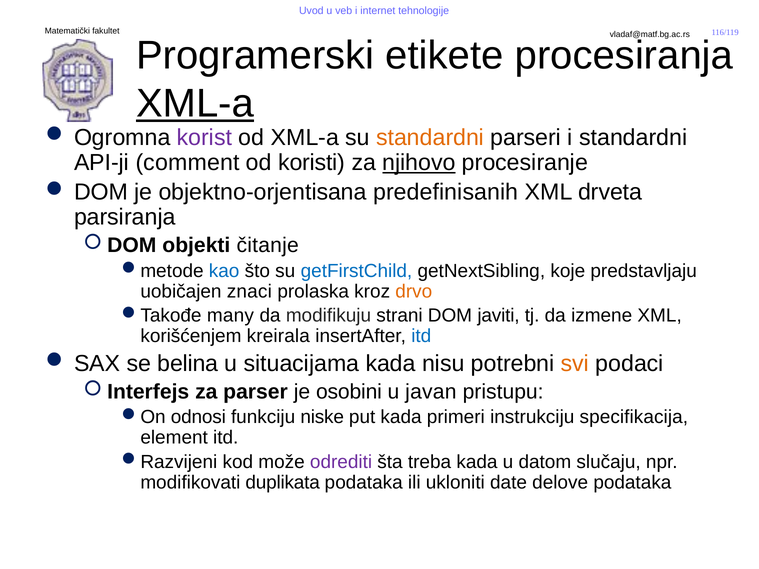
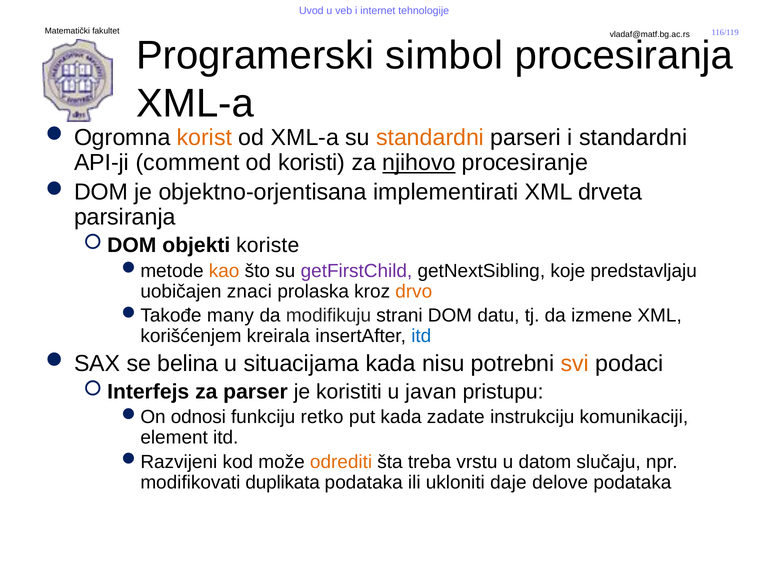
etikete: etikete -> simbol (444, 56)
XML-a underline: present -> none (195, 104)
korist colour: purple -> orange (204, 138)
predefinisanih: predefinisanih -> implementirati (446, 192)
čitanje: čitanje -> koriste (268, 246)
kao colour: blue -> orange (224, 271)
getFirstChild colour: blue -> purple (356, 271)
javiti: javiti -> datu (498, 316)
osobini: osobini -> koristiti (349, 392)
niske: niske -> retko (322, 417)
primeri: primeri -> zadate (456, 417)
specifikacija: specifikacija -> komunikaciji (634, 417)
odrediti colour: purple -> orange (341, 462)
treba kada: kada -> vrstu (477, 462)
date: date -> daje (508, 483)
